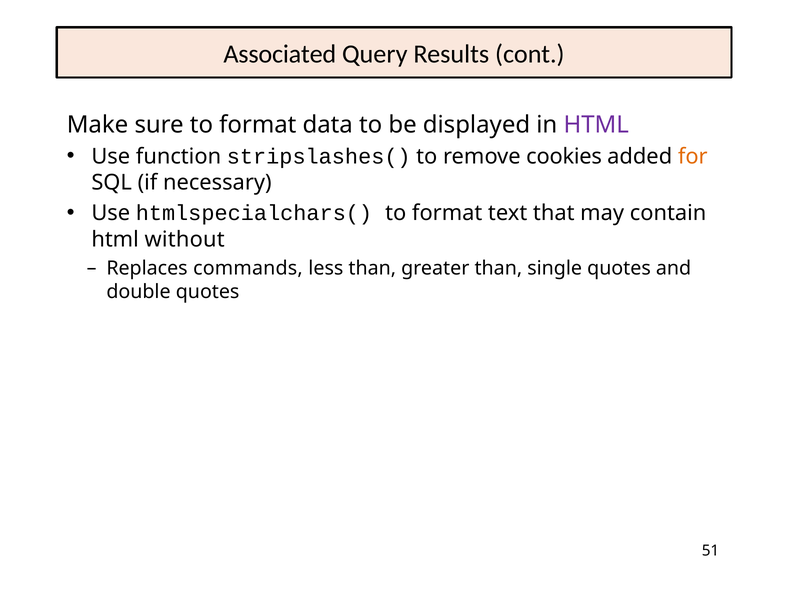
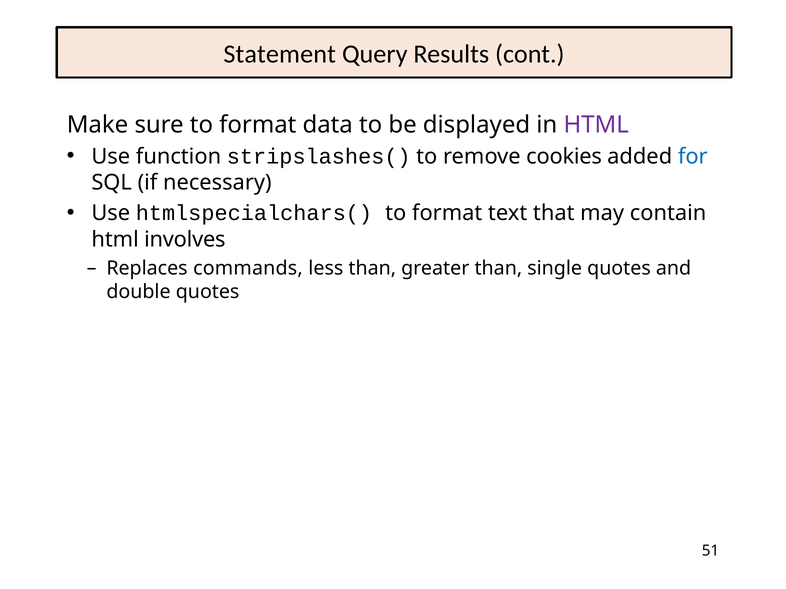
Associated: Associated -> Statement (280, 54)
for colour: orange -> blue (693, 157)
without: without -> involves (185, 240)
